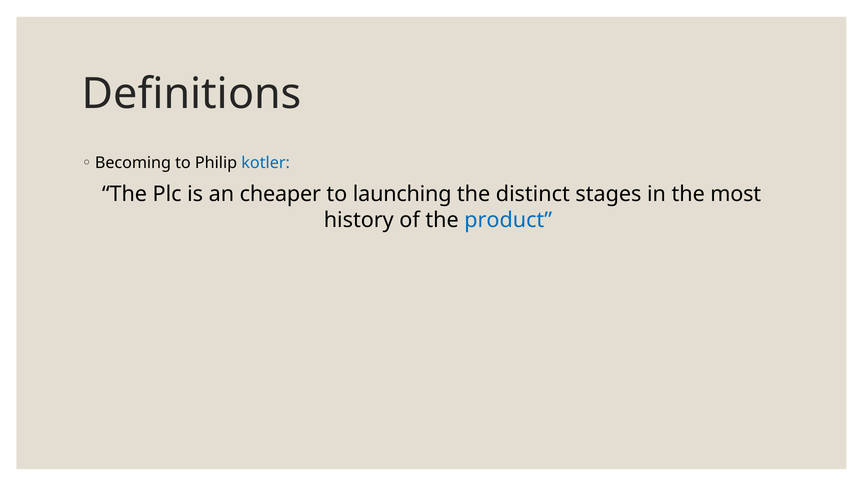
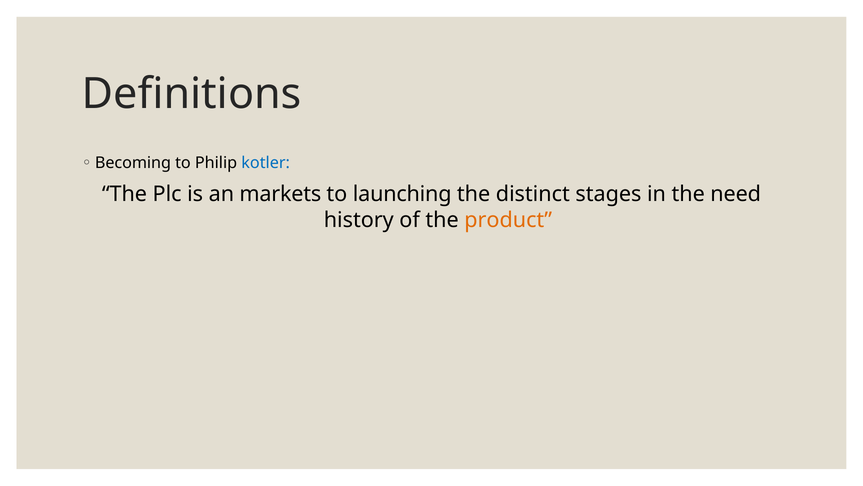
cheaper: cheaper -> markets (280, 194)
most: most -> need (736, 194)
product colour: blue -> orange (508, 220)
